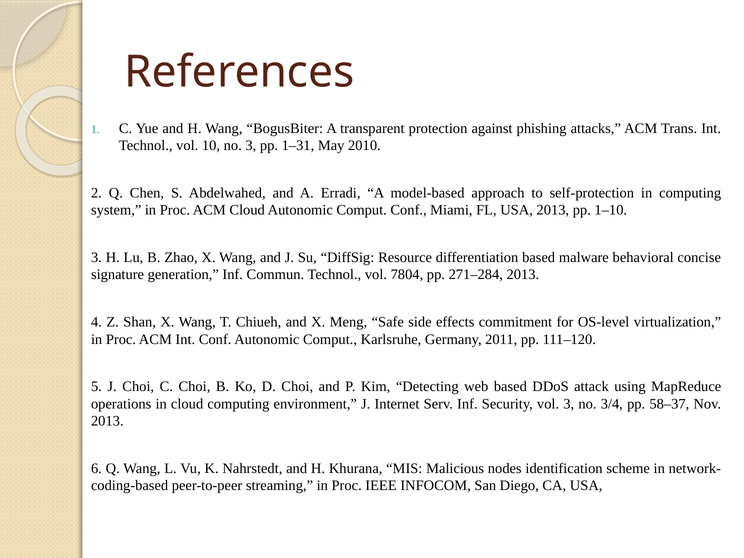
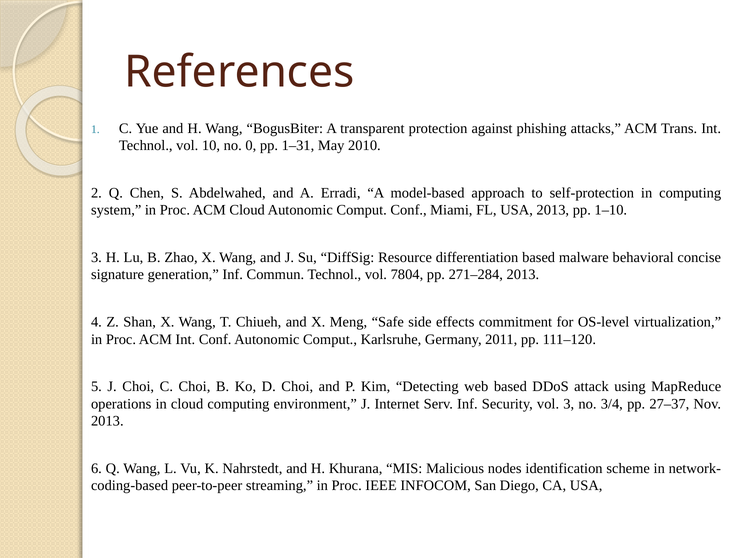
no 3: 3 -> 0 (251, 146)
58–37: 58–37 -> 27–37 (669, 404)
